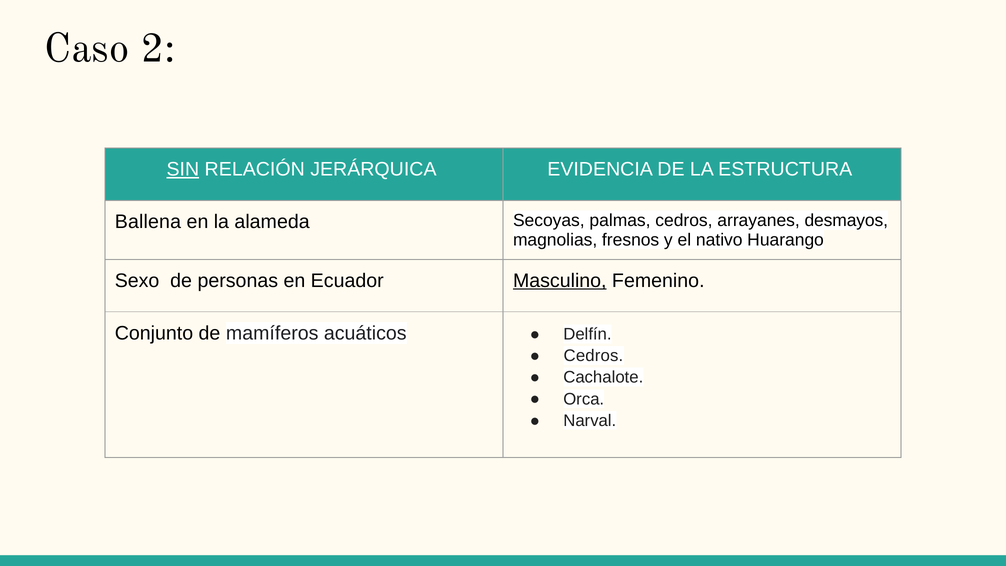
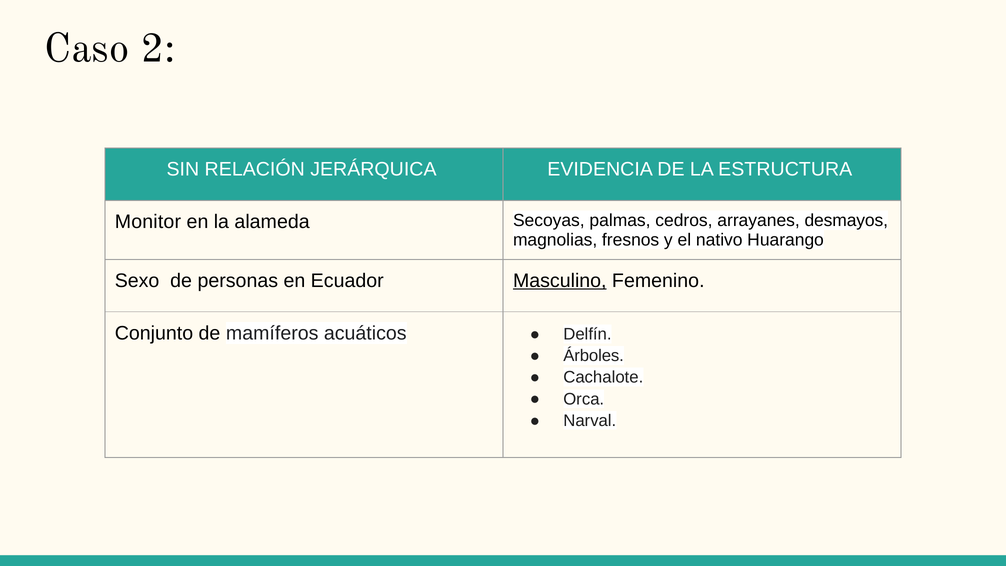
SIN underline: present -> none (183, 169)
Ballena: Ballena -> Monitor (148, 222)
Cedros: Cedros -> Árboles (594, 356)
